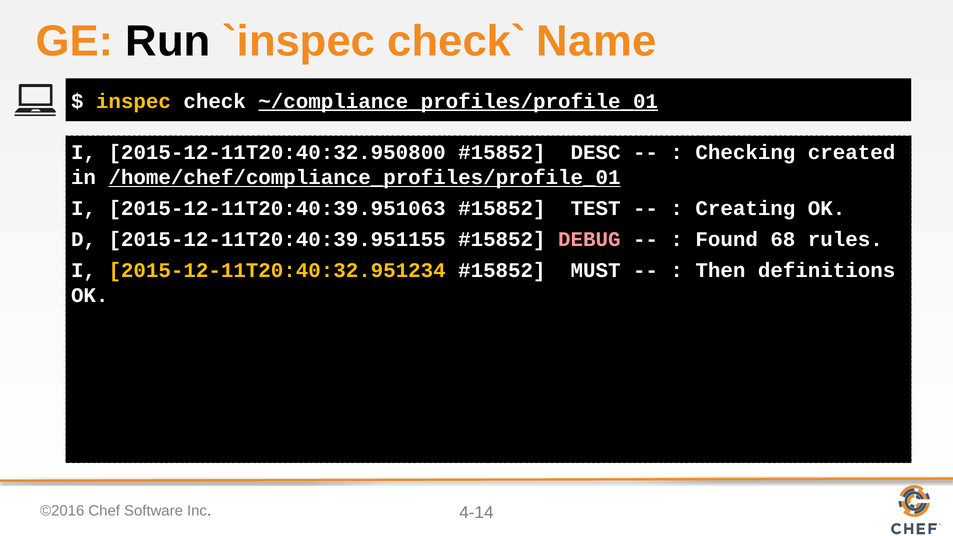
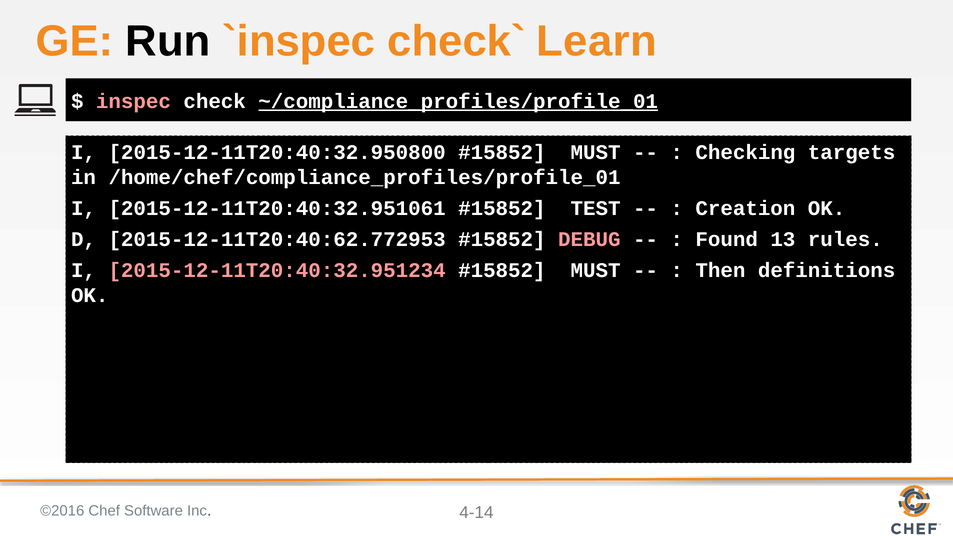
Name: Name -> Learn (597, 41)
inspec colour: yellow -> pink (133, 101)
DESC: DESC -> MUST (596, 152)
created: created -> targets (852, 152)
/home/chef/compliance_profiles/profile_01 underline: present -> none (365, 177)
2015-12-11T20:40:39.951063: 2015-12-11T20:40:39.951063 -> 2015-12-11T20:40:32.951061 (277, 208)
Creating: Creating -> Creation (745, 208)
2015-12-11T20:40:39.951155: 2015-12-11T20:40:39.951155 -> 2015-12-11T20:40:62.772953 (277, 239)
68: 68 -> 13 (783, 239)
2015-12-11T20:40:32.951234 colour: yellow -> pink (277, 270)
